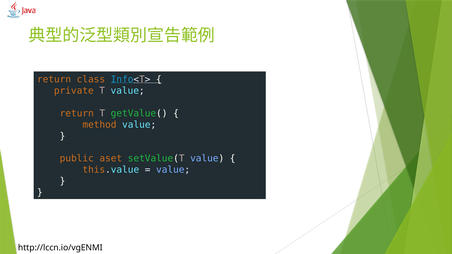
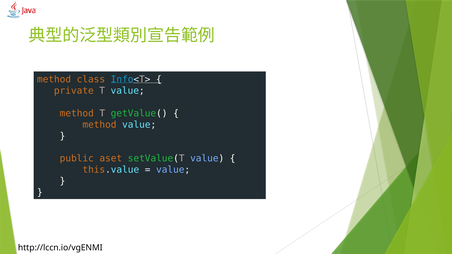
return: return -> method (54, 80)
return: return -> method (77, 113)
